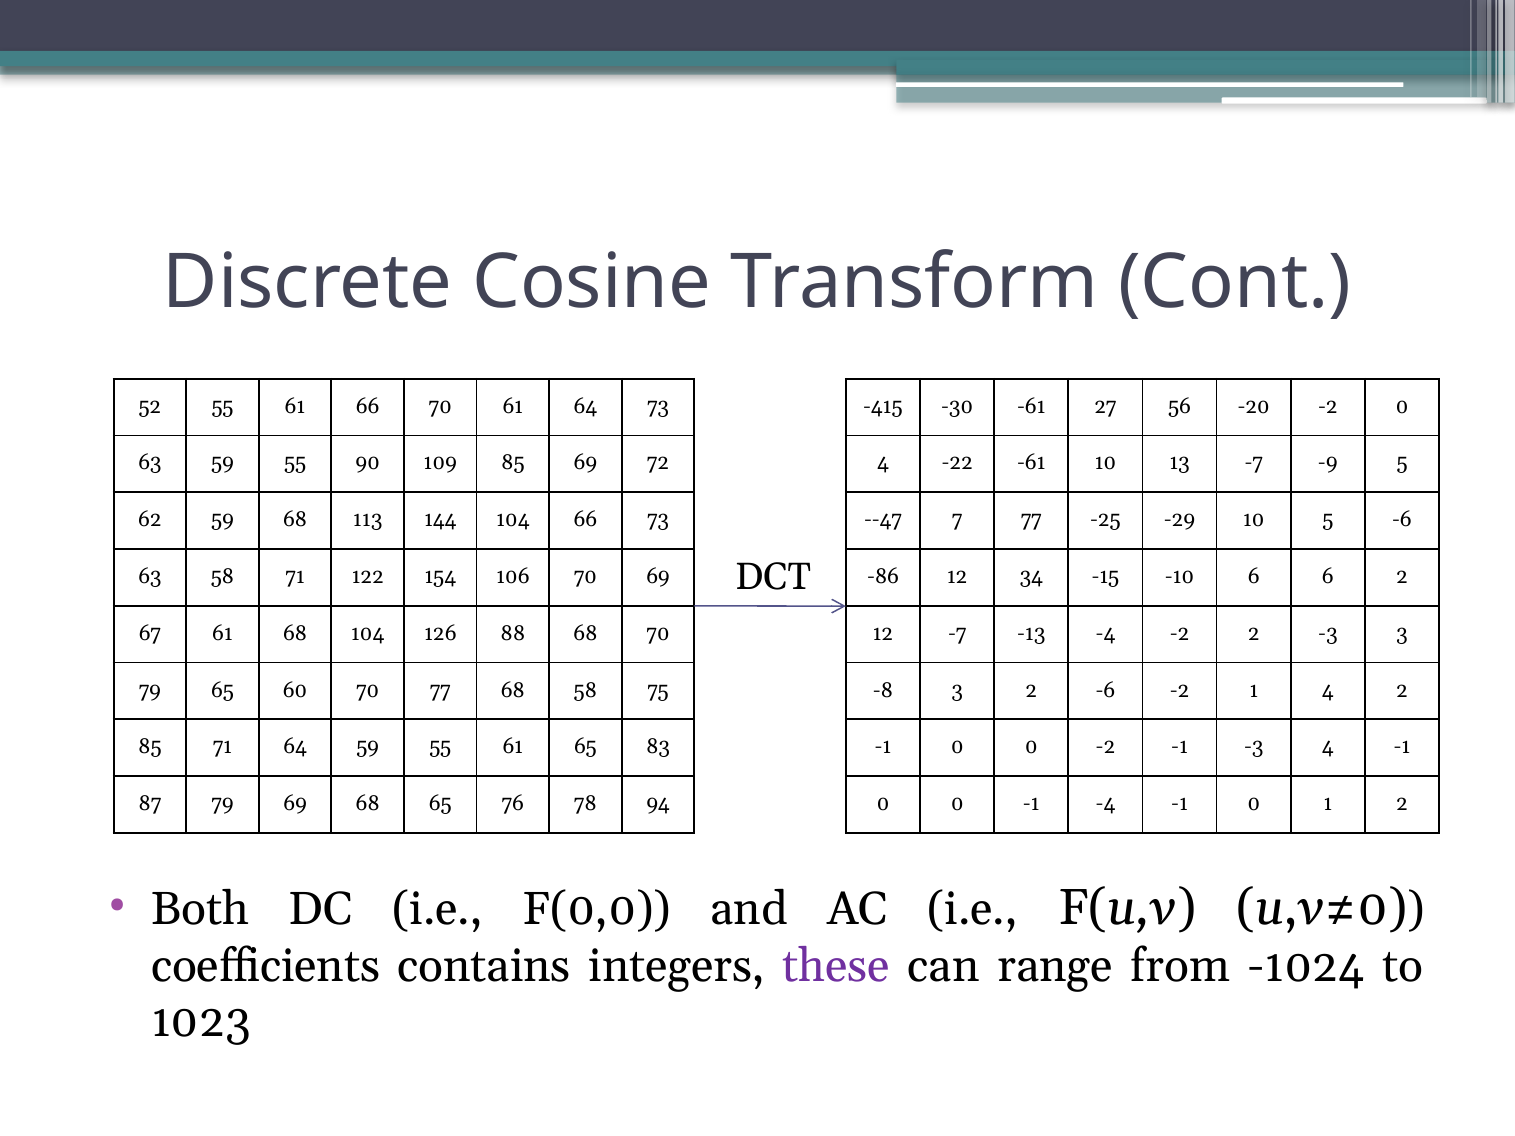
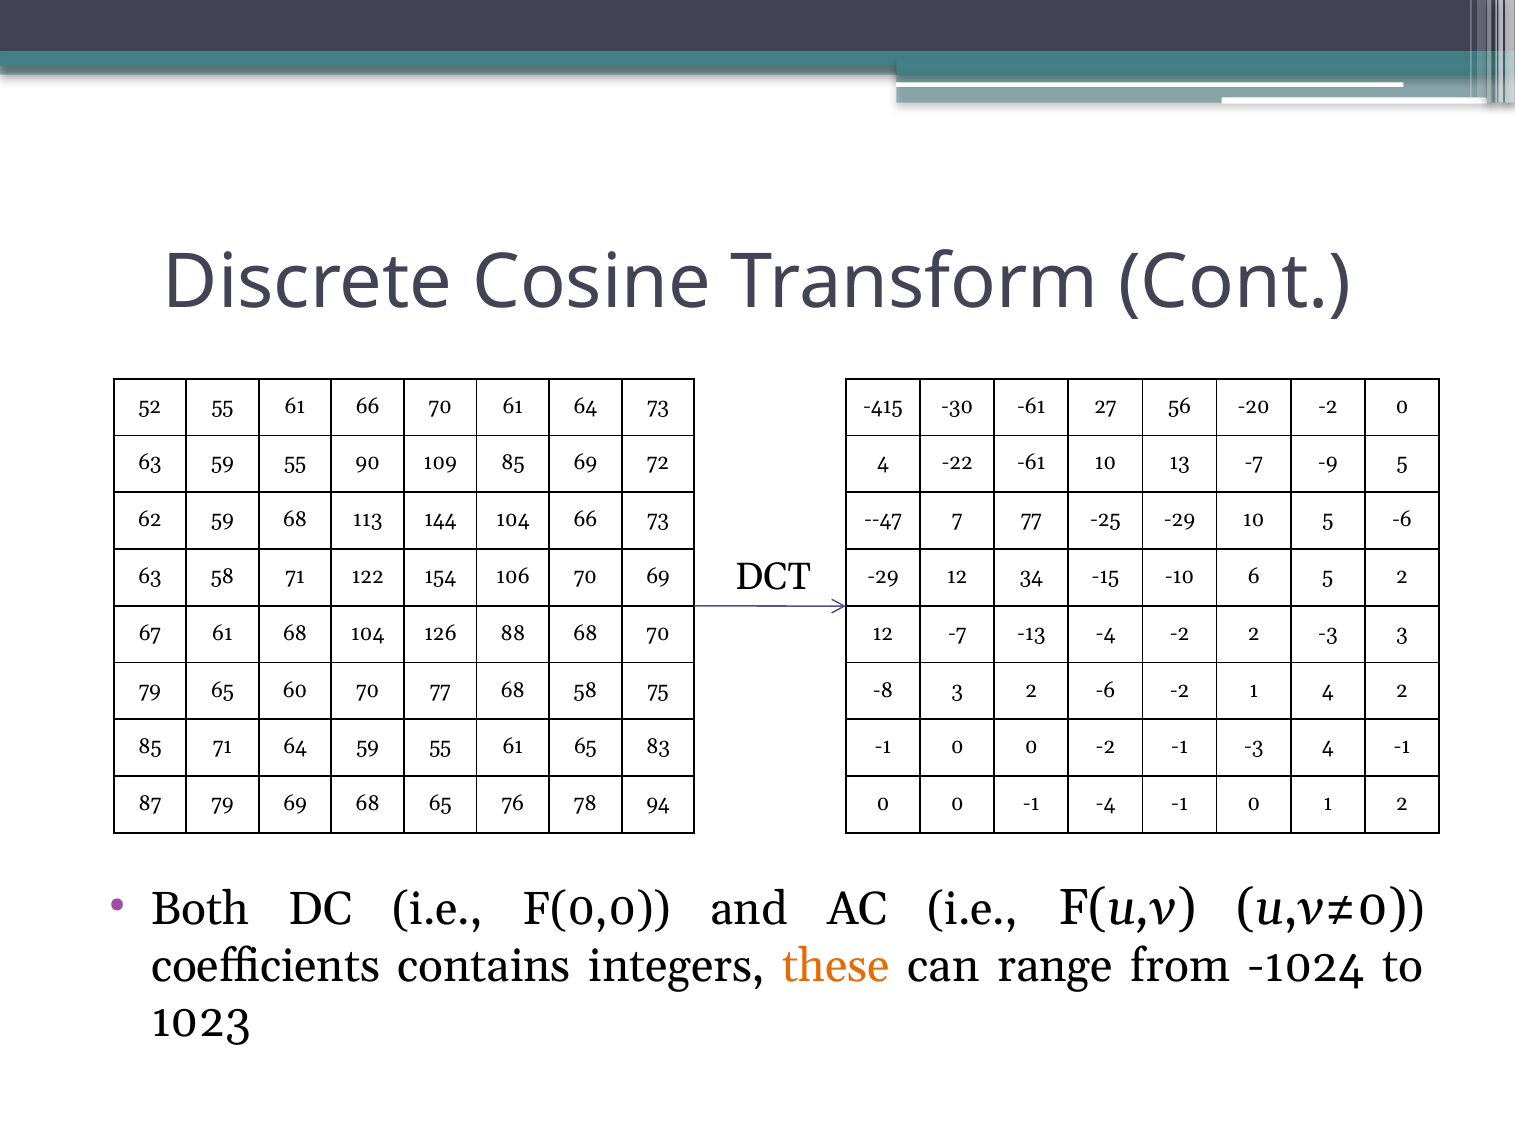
-86: -86 -> -29 (883, 577)
6 6: 6 -> 5 (1328, 577)
these colour: purple -> orange (836, 966)
